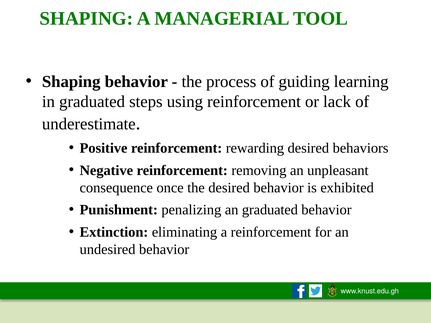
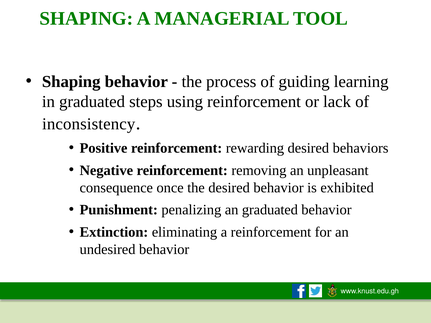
underestimate: underestimate -> inconsistency (89, 124)
